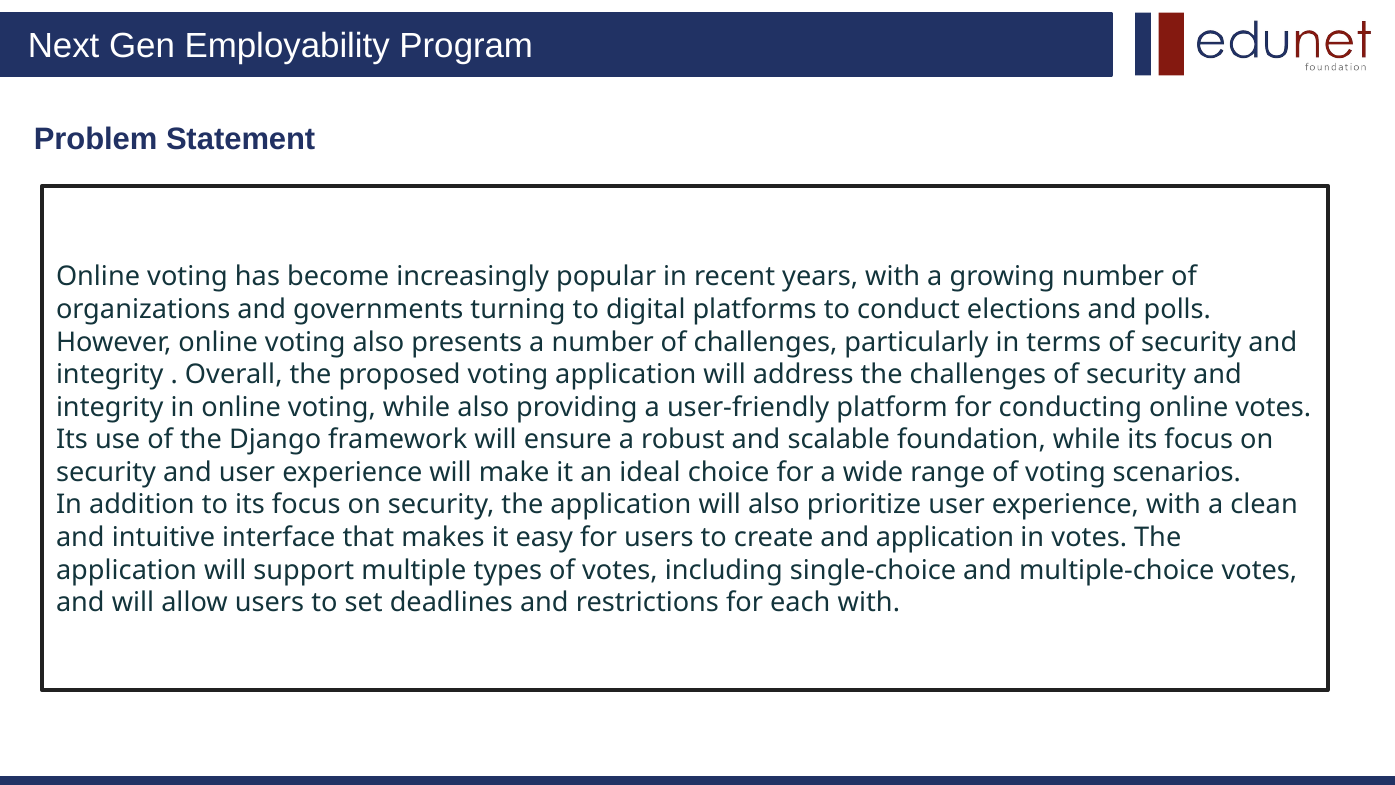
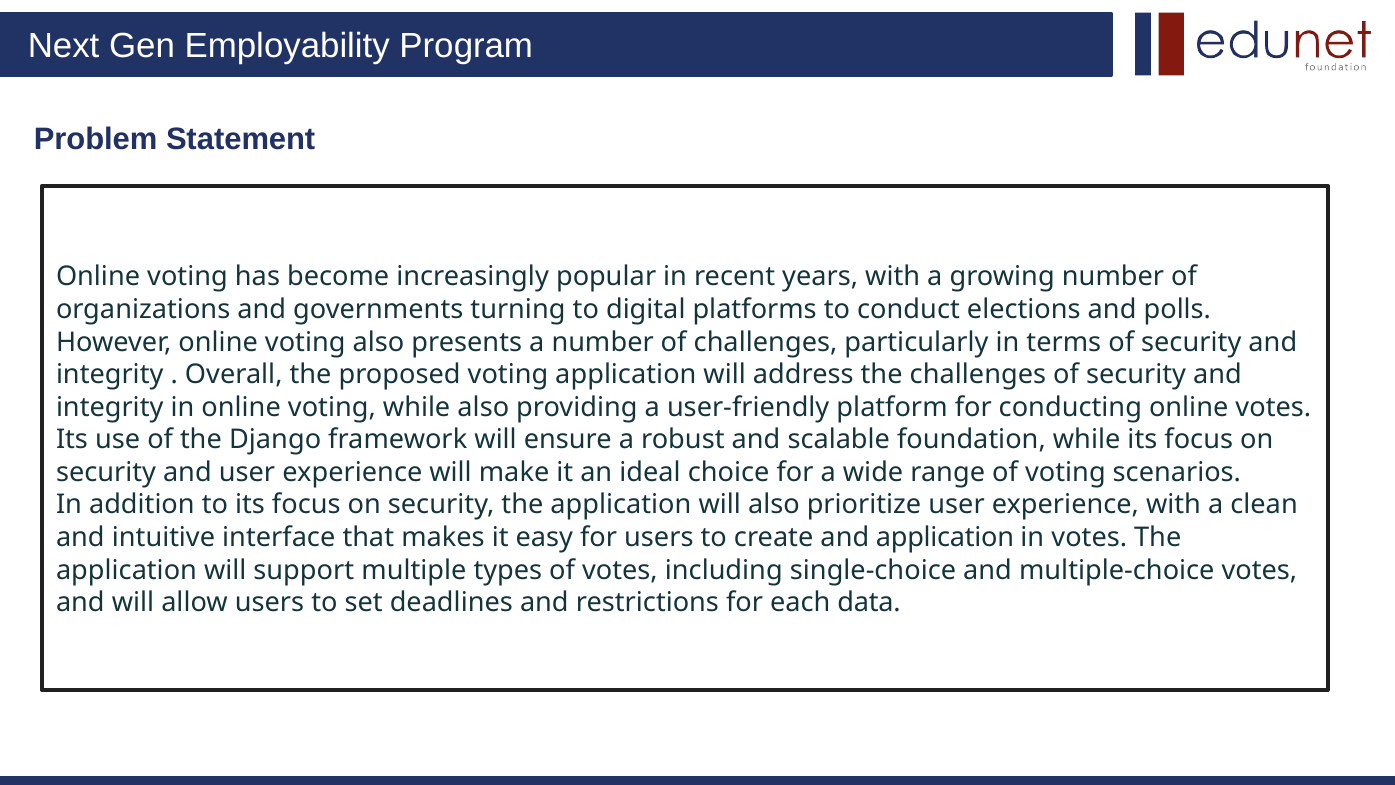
each with: with -> data (869, 603)
